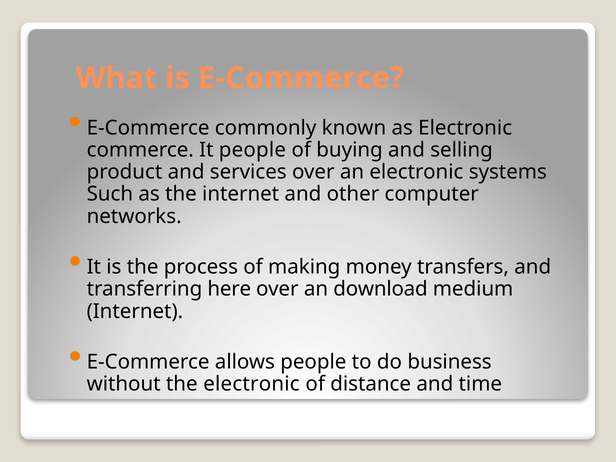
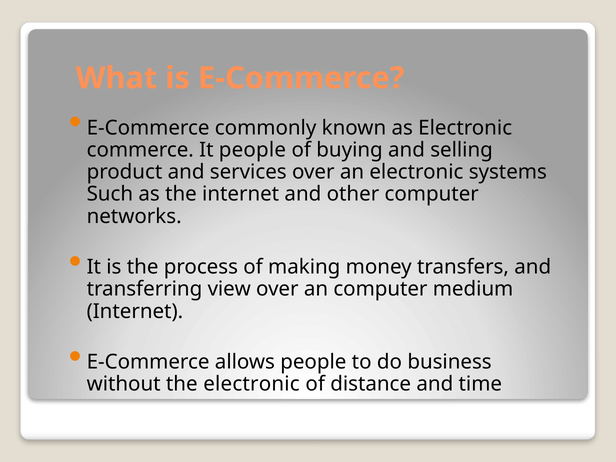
here: here -> view (229, 289)
an download: download -> computer (380, 289)
